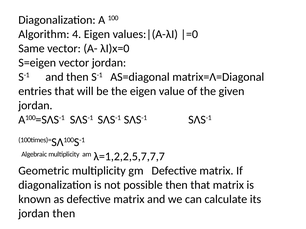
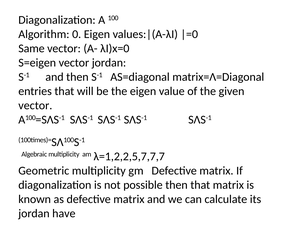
4: 4 -> 0 (77, 34)
jordan: jordan -> vector (35, 106)
jordan then: then -> have (64, 214)
